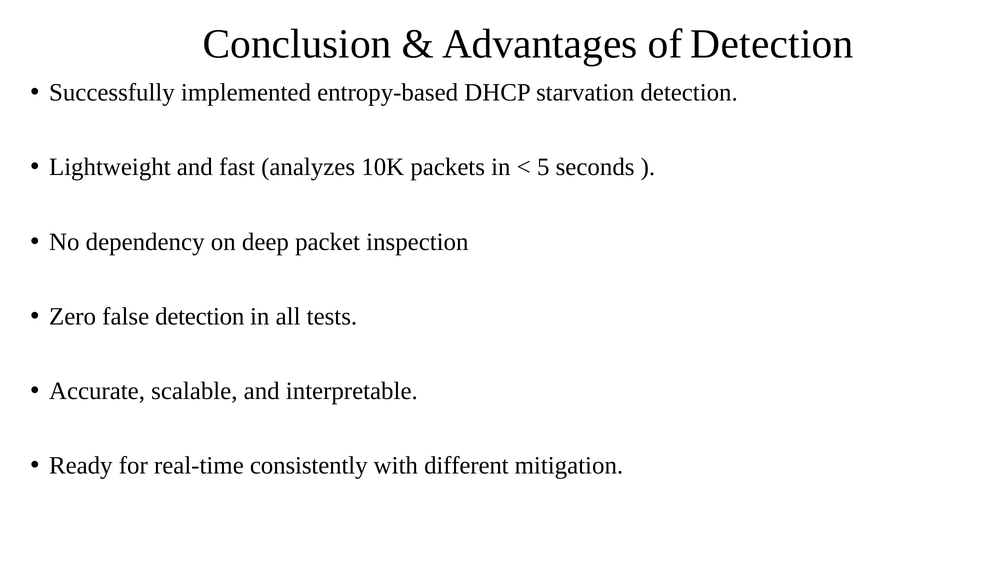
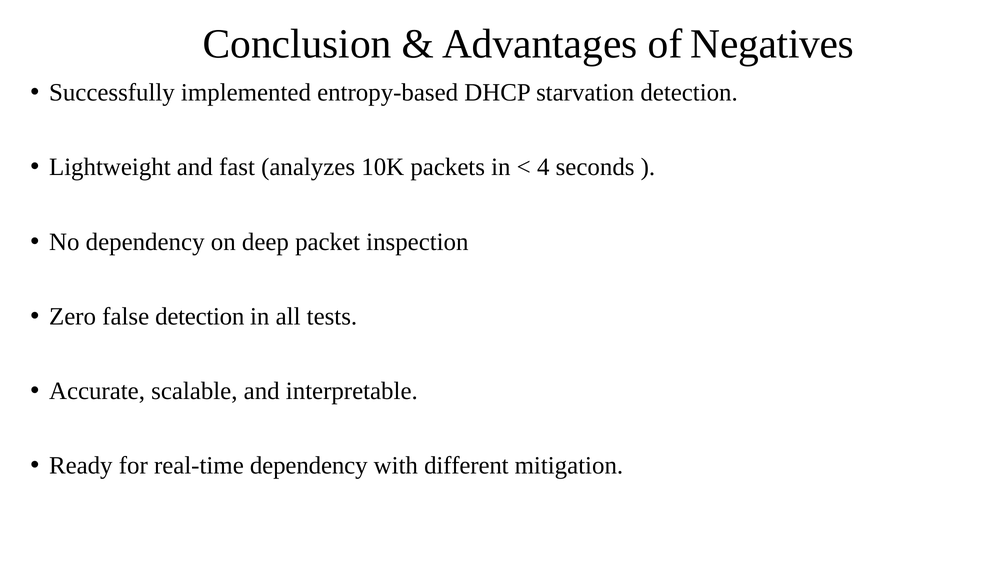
of Detection: Detection -> Negatives (772, 44)
5: 5 -> 4 (543, 167)
real-time consistently: consistently -> dependency (309, 465)
